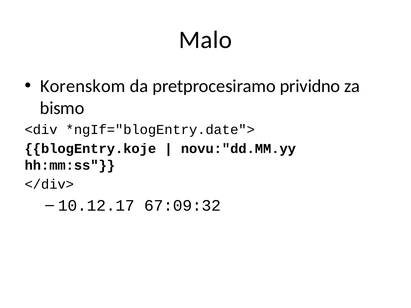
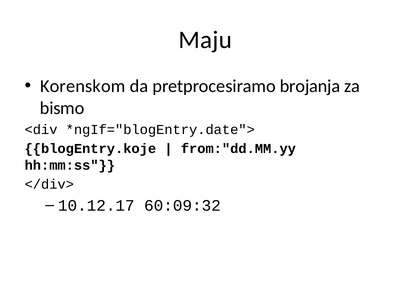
Malo: Malo -> Maju (205, 40)
prividno: prividno -> brojanja (310, 86)
novu:"dd.MM.yy: novu:"dd.MM.yy -> from:"dd.MM.yy (238, 149)
67:09:32: 67:09:32 -> 60:09:32 (182, 206)
